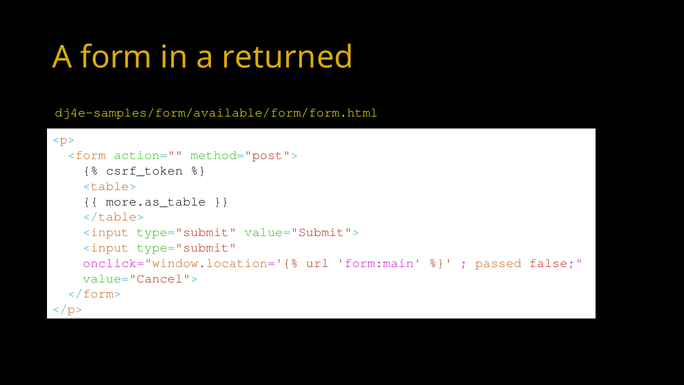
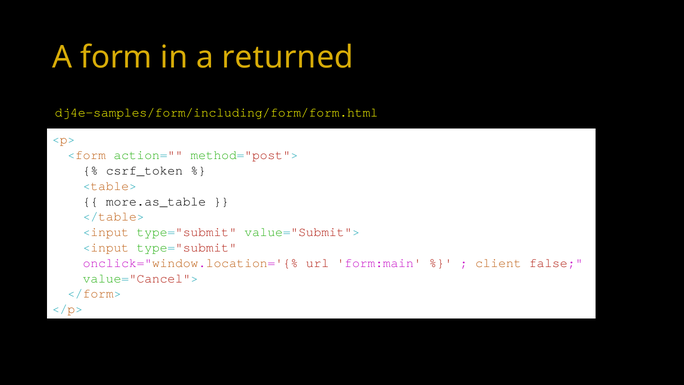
dj4e-samples/form/available/form/form.html: dj4e-samples/form/available/form/form.html -> dj4e-samples/form/including/form/form.html (216, 112)
passed: passed -> client (498, 263)
